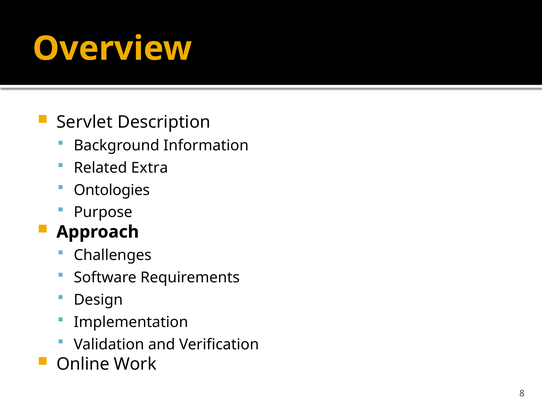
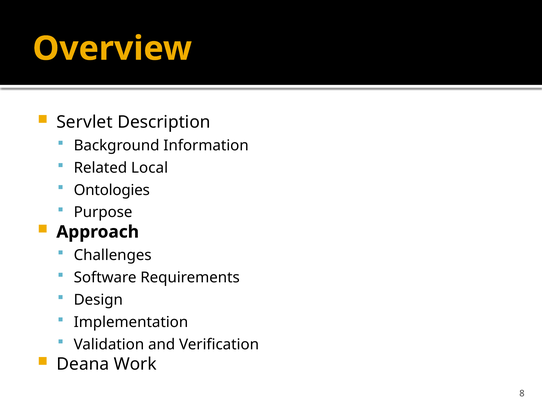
Extra: Extra -> Local (150, 168)
Online: Online -> Deana (83, 364)
